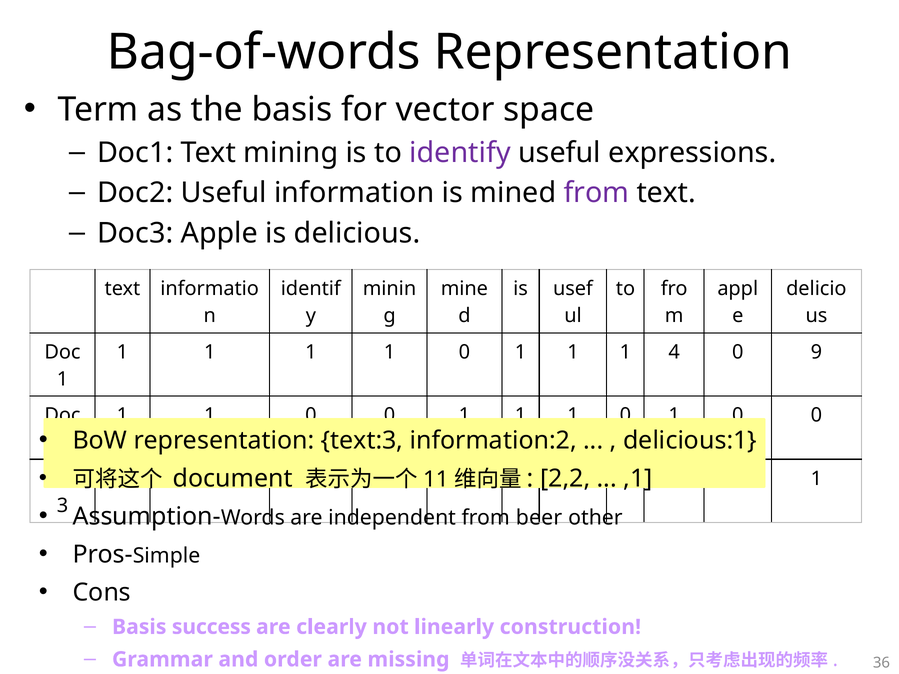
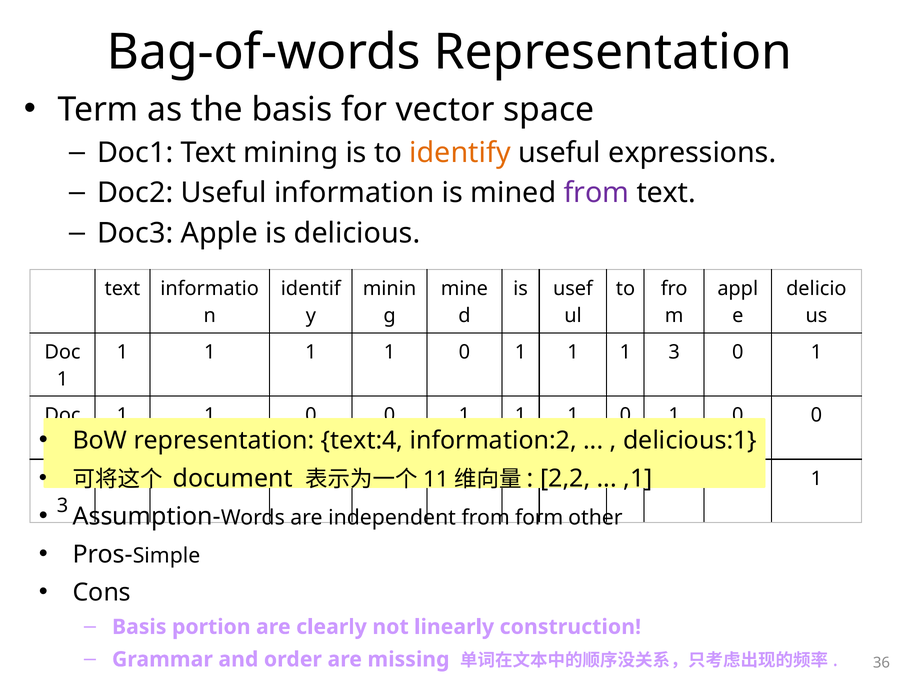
identify colour: purple -> orange (460, 153)
1 4: 4 -> 3 (674, 352)
9: 9 -> 1 (816, 352)
text:3: text:3 -> text:4 (362, 441)
beer: beer -> form (539, 518)
success: success -> portion (211, 627)
